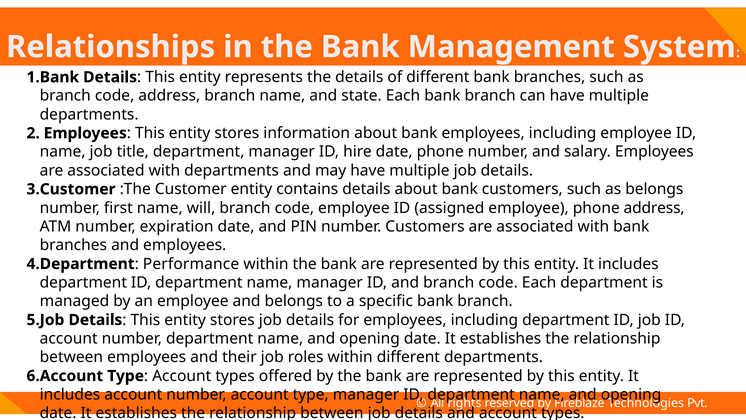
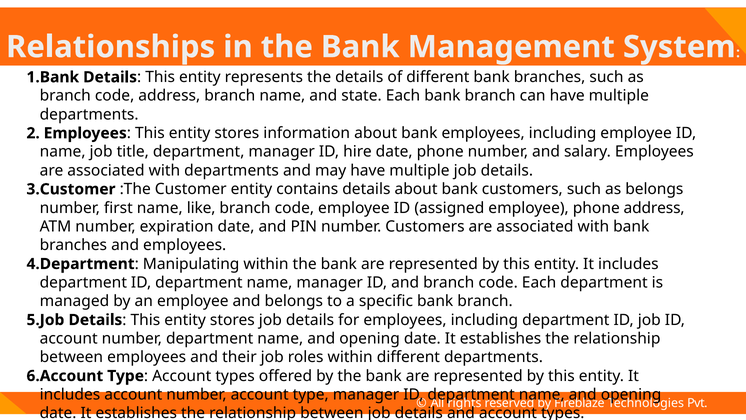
will: will -> like (201, 208)
Performance: Performance -> Manipulating (191, 264)
